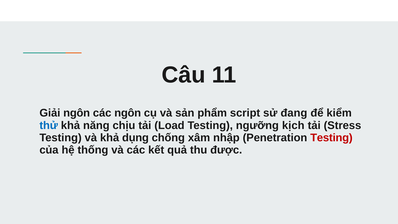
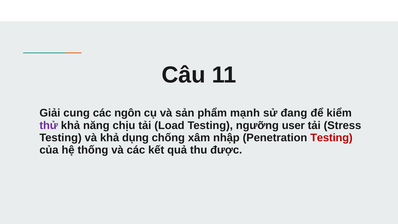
Giải ngôn: ngôn -> cung (77, 113)
script: script -> mạnh (245, 113)
thử colour: blue -> purple (49, 125)
kịch: kịch -> user (293, 125)
